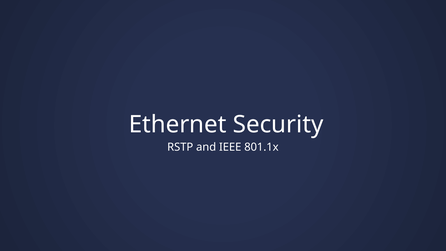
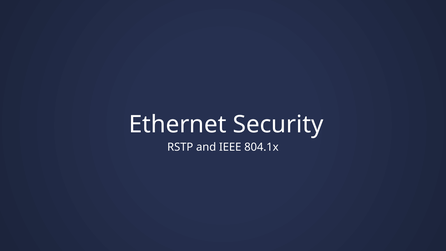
801.1x: 801.1x -> 804.1x (261, 147)
